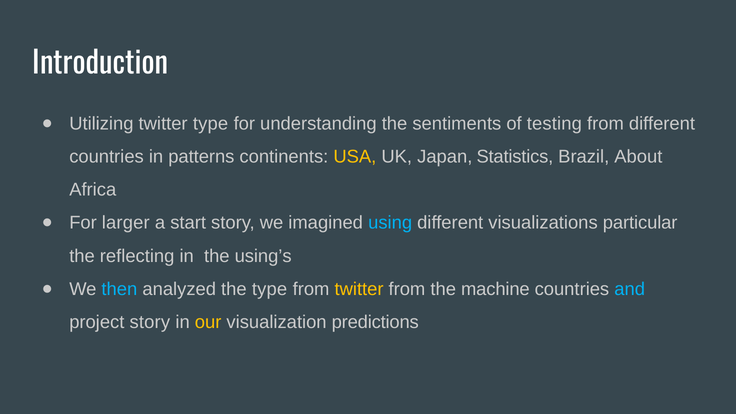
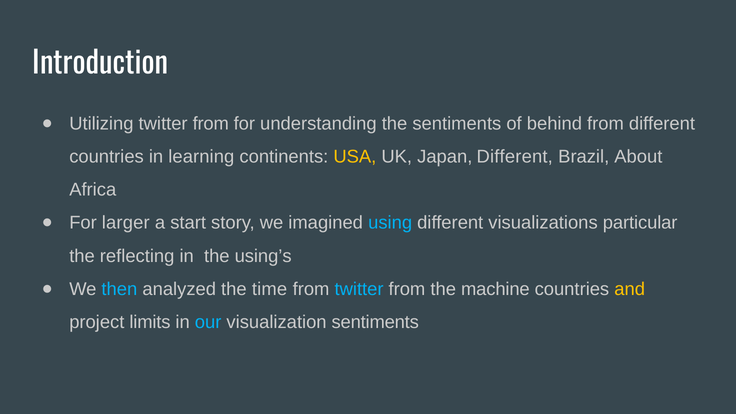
Utilizing twitter type: type -> from (211, 123)
testing: testing -> behind (554, 123)
patterns: patterns -> learning (201, 157)
Japan Statistics: Statistics -> Different (515, 157)
the type: type -> time (270, 289)
twitter colour: yellow -> light blue (359, 289)
and colour: light blue -> yellow (630, 289)
project story: story -> limits (150, 322)
our colour: yellow -> light blue (208, 322)
visualization predictions: predictions -> sentiments (375, 322)
